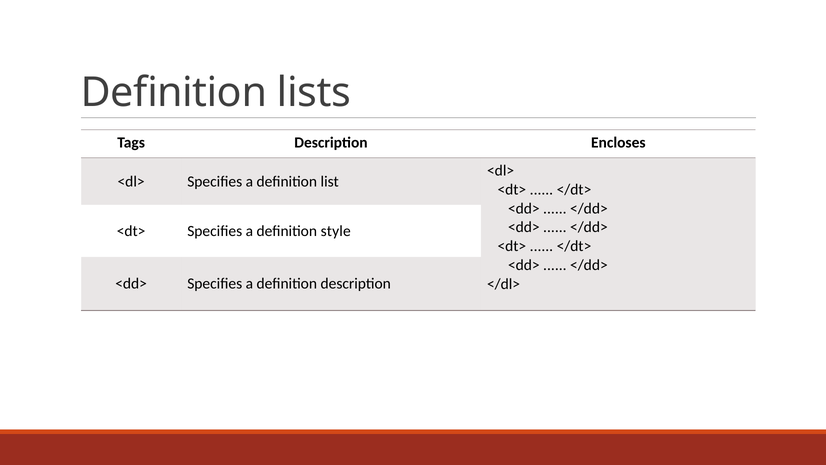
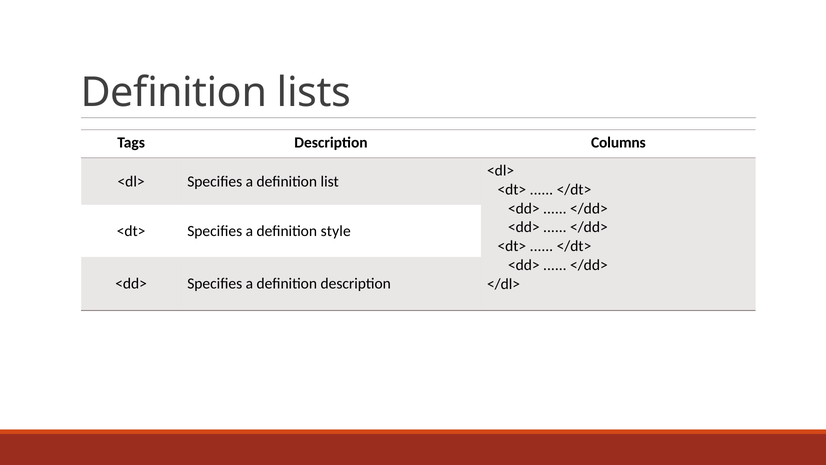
Encloses: Encloses -> Columns (618, 142)
